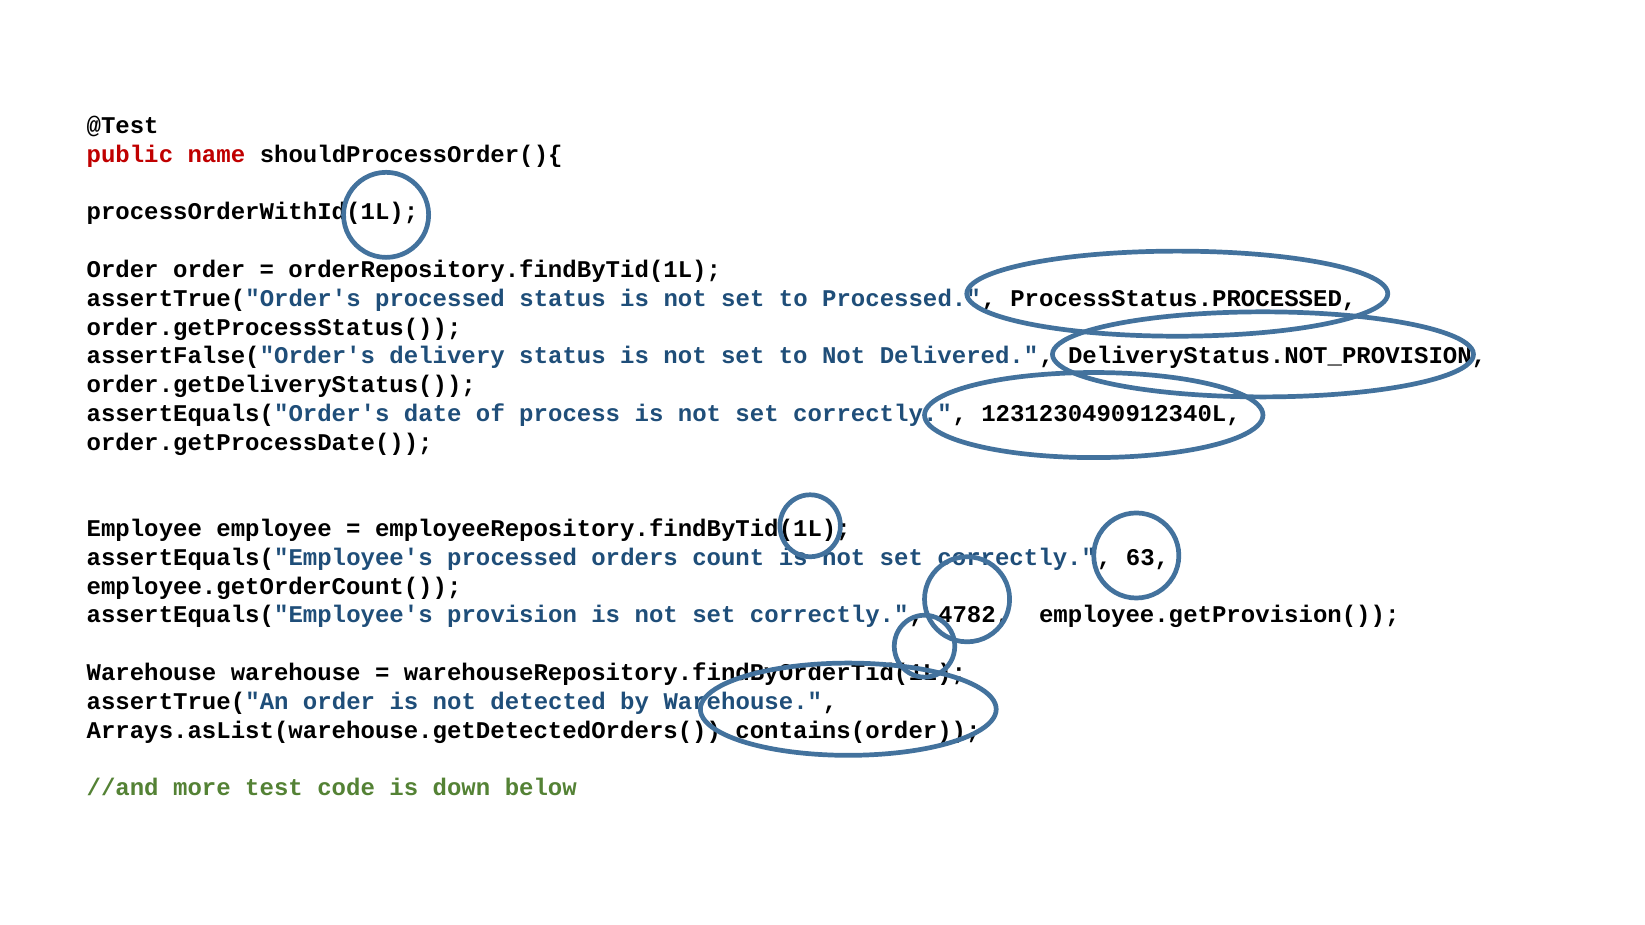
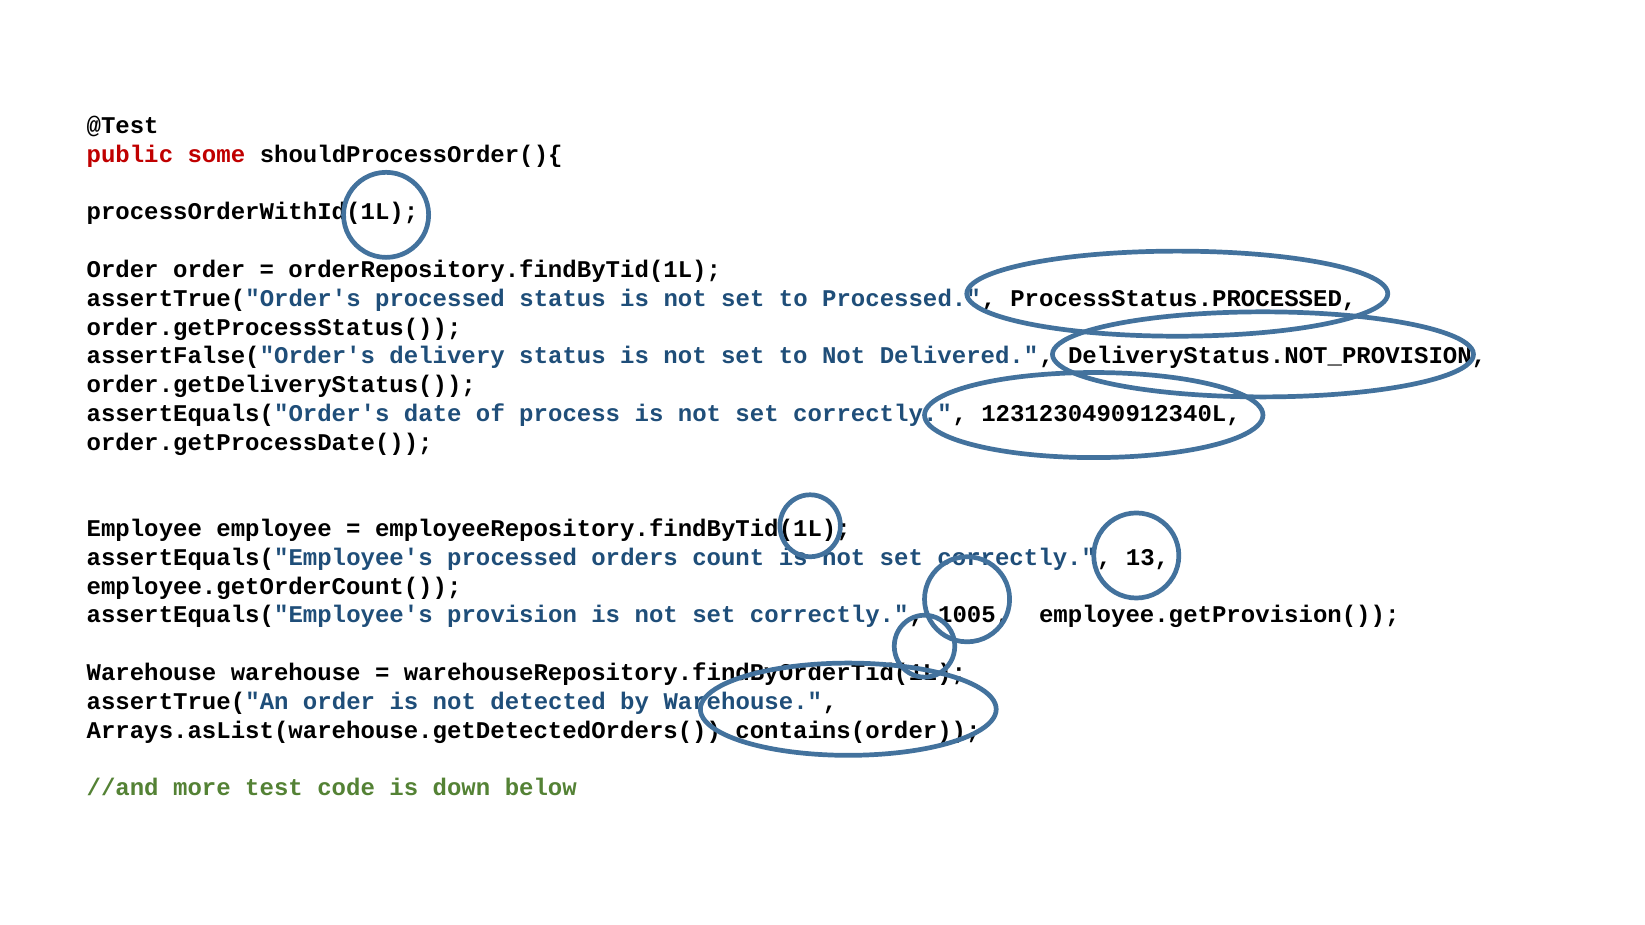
name: name -> some (216, 154)
63: 63 -> 13 (1147, 558)
4782: 4782 -> 1005 (974, 615)
